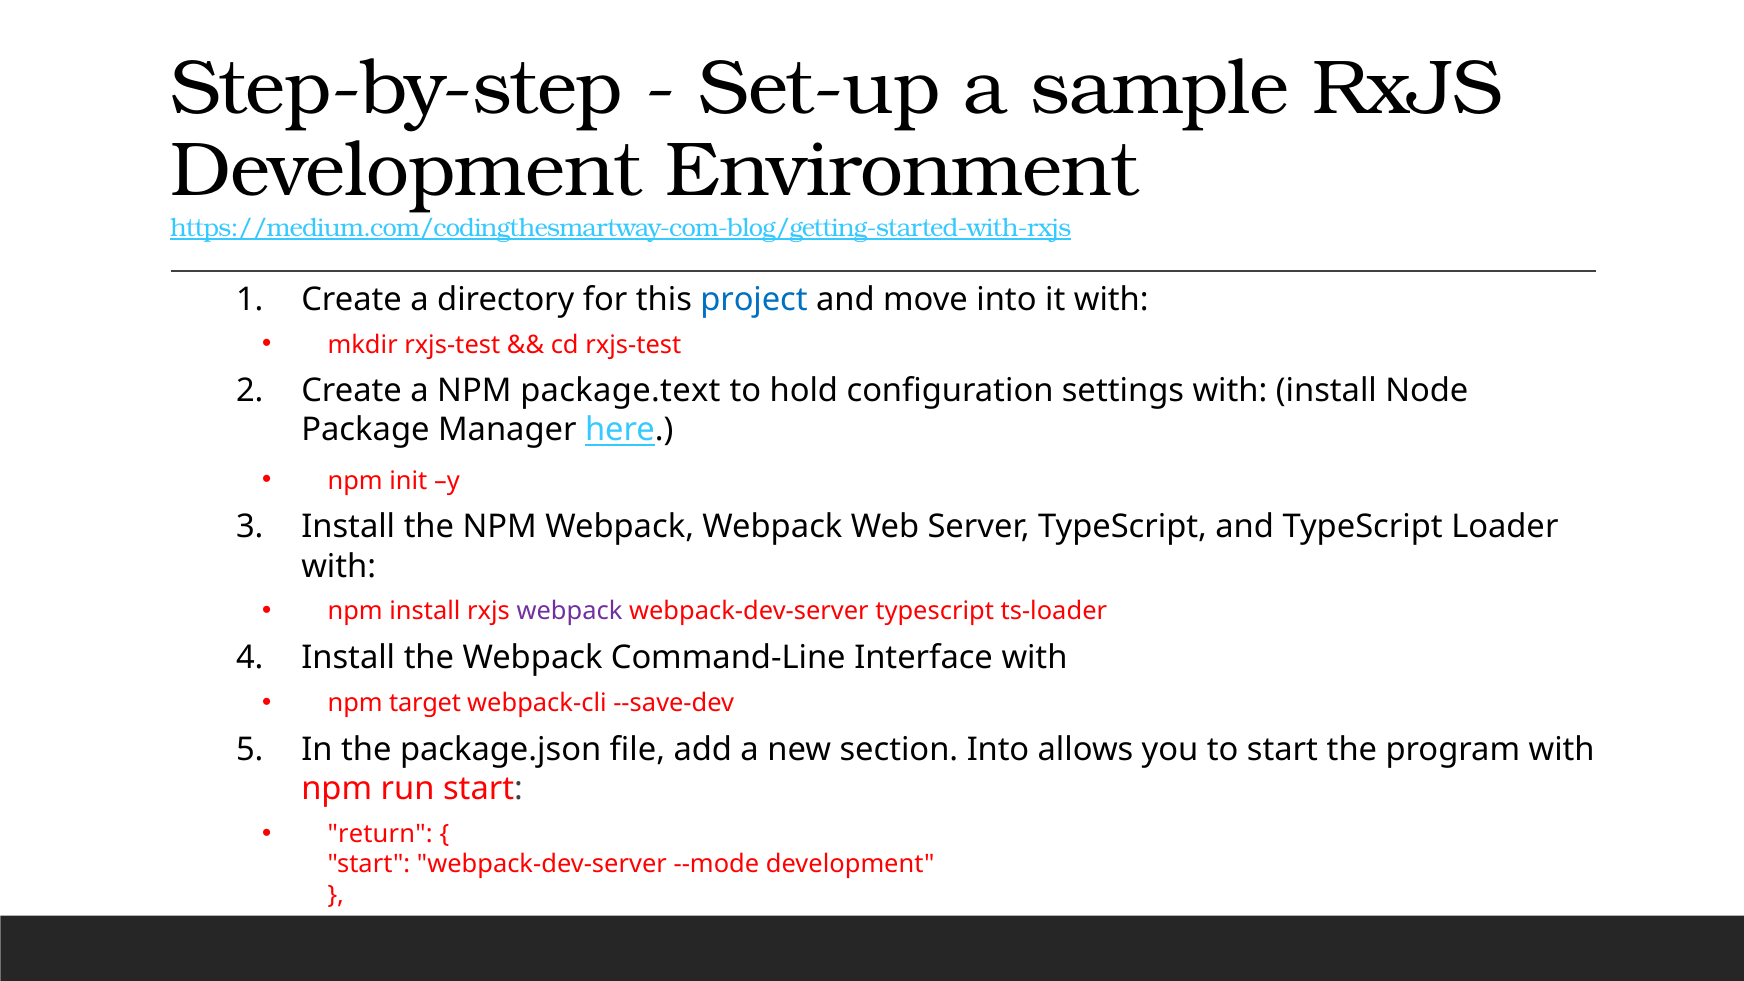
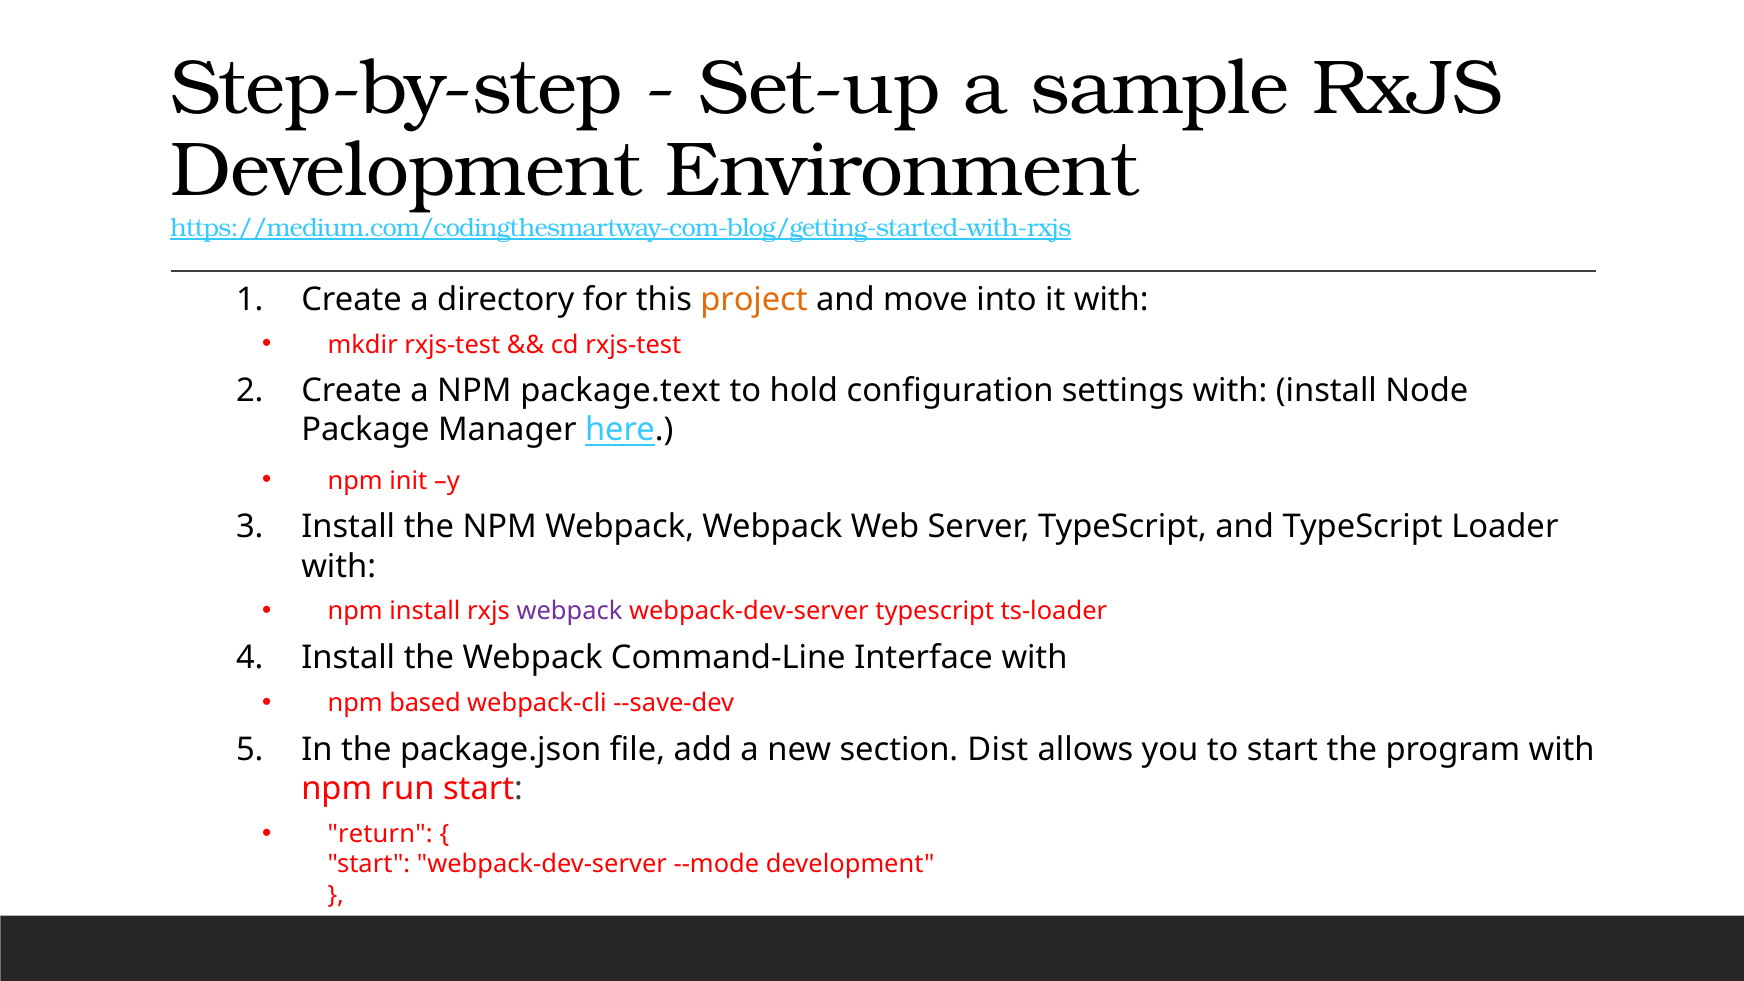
project colour: blue -> orange (754, 299)
target: target -> based (425, 703)
section Into: Into -> Dist (998, 749)
